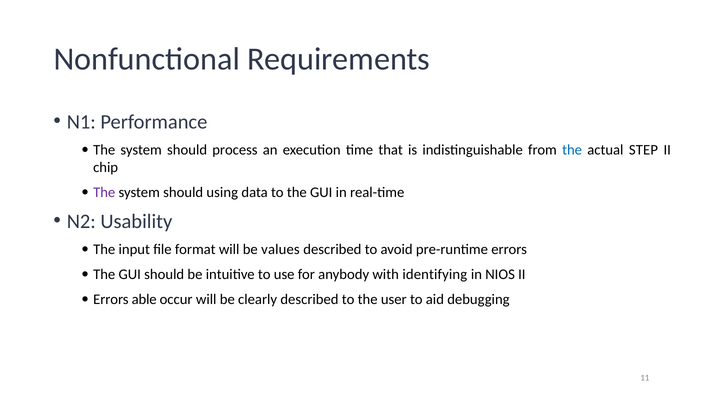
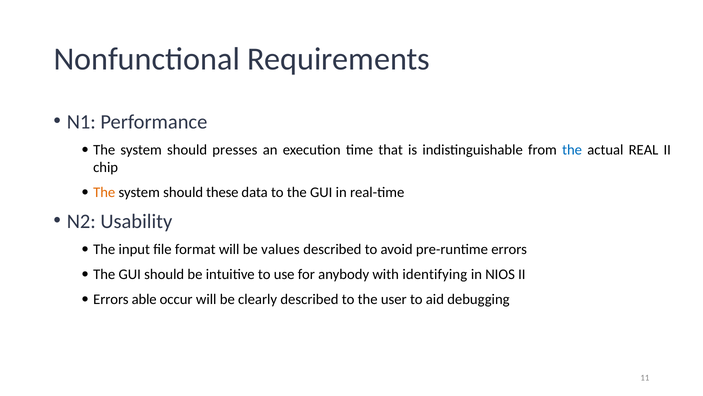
process: process -> presses (235, 150)
STEP: STEP -> REAL (644, 150)
The colour: purple -> orange (104, 192)
using: using -> these (222, 192)
